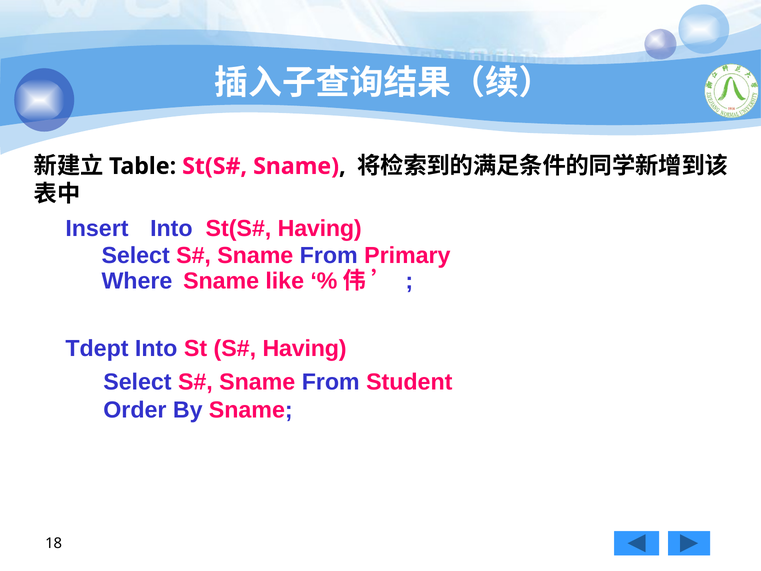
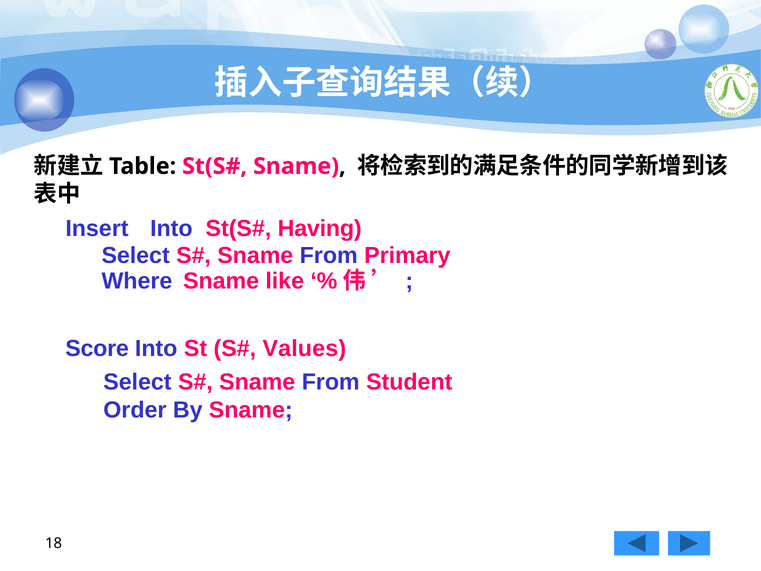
Tdept: Tdept -> Score (97, 348)
Having: Having -> Values (304, 348)
